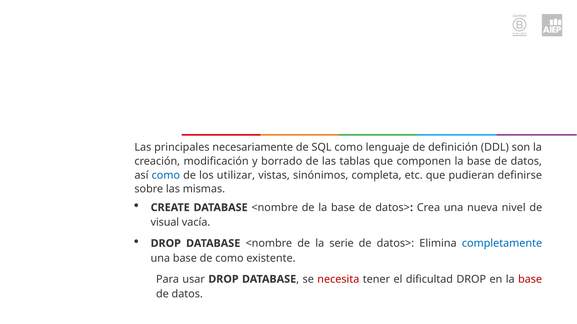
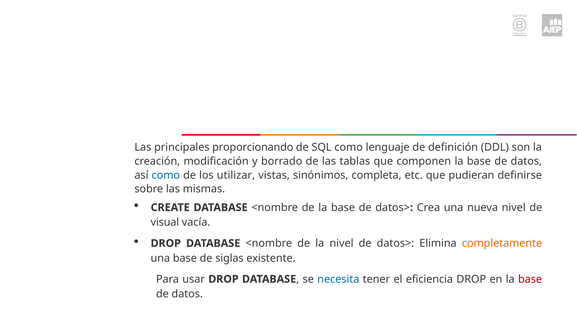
necesariamente: necesariamente -> proporcionando (253, 148)
la serie: serie -> nivel (341, 244)
completamente colour: blue -> orange (502, 244)
de como: como -> siglas (229, 259)
necesita colour: red -> blue (338, 280)
dificultad: dificultad -> eficiencia (429, 280)
